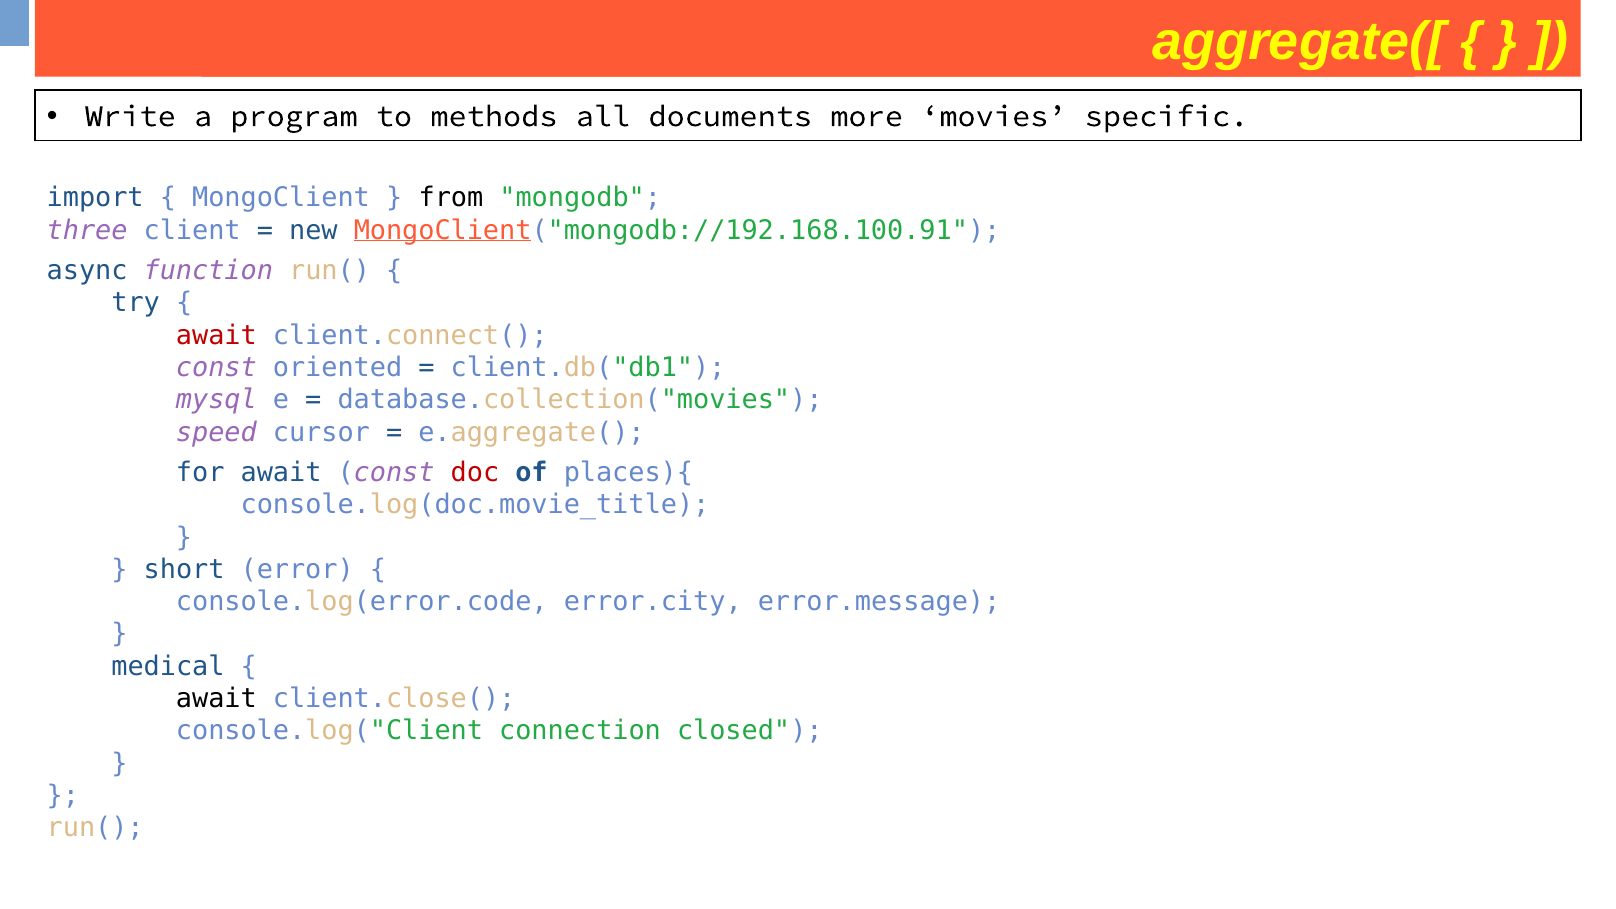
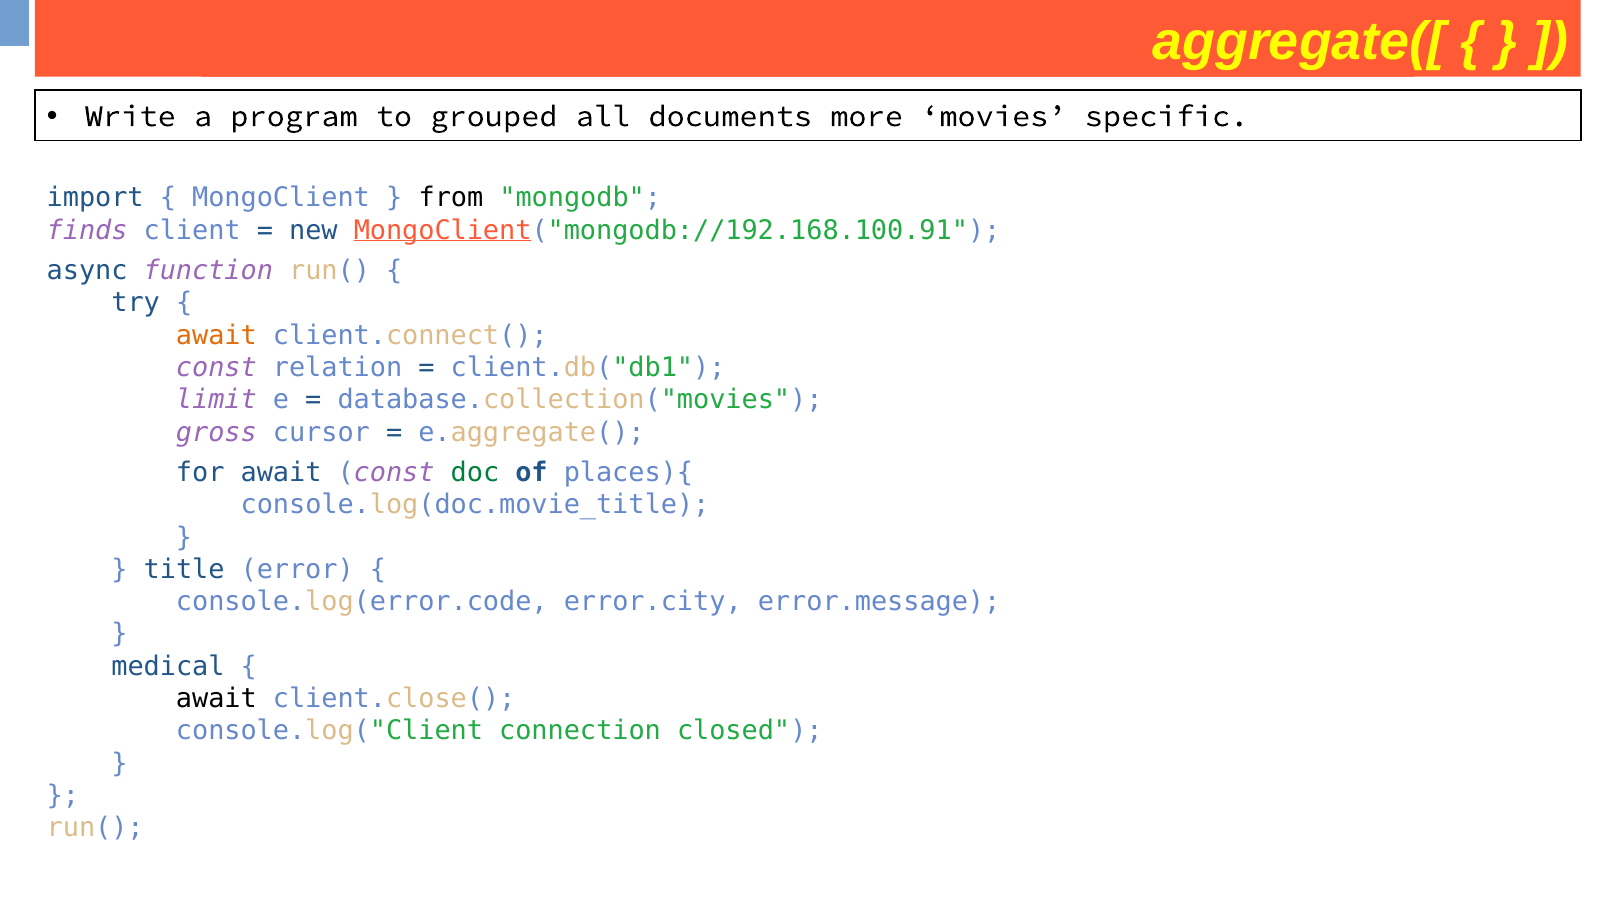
methods: methods -> grouped (494, 116)
three: three -> finds (87, 230)
await colour: red -> orange (216, 335)
oriented: oriented -> relation (338, 368)
mysql: mysql -> limit (216, 400)
speed: speed -> gross (216, 432)
doc colour: red -> green (475, 473)
short: short -> title (184, 569)
